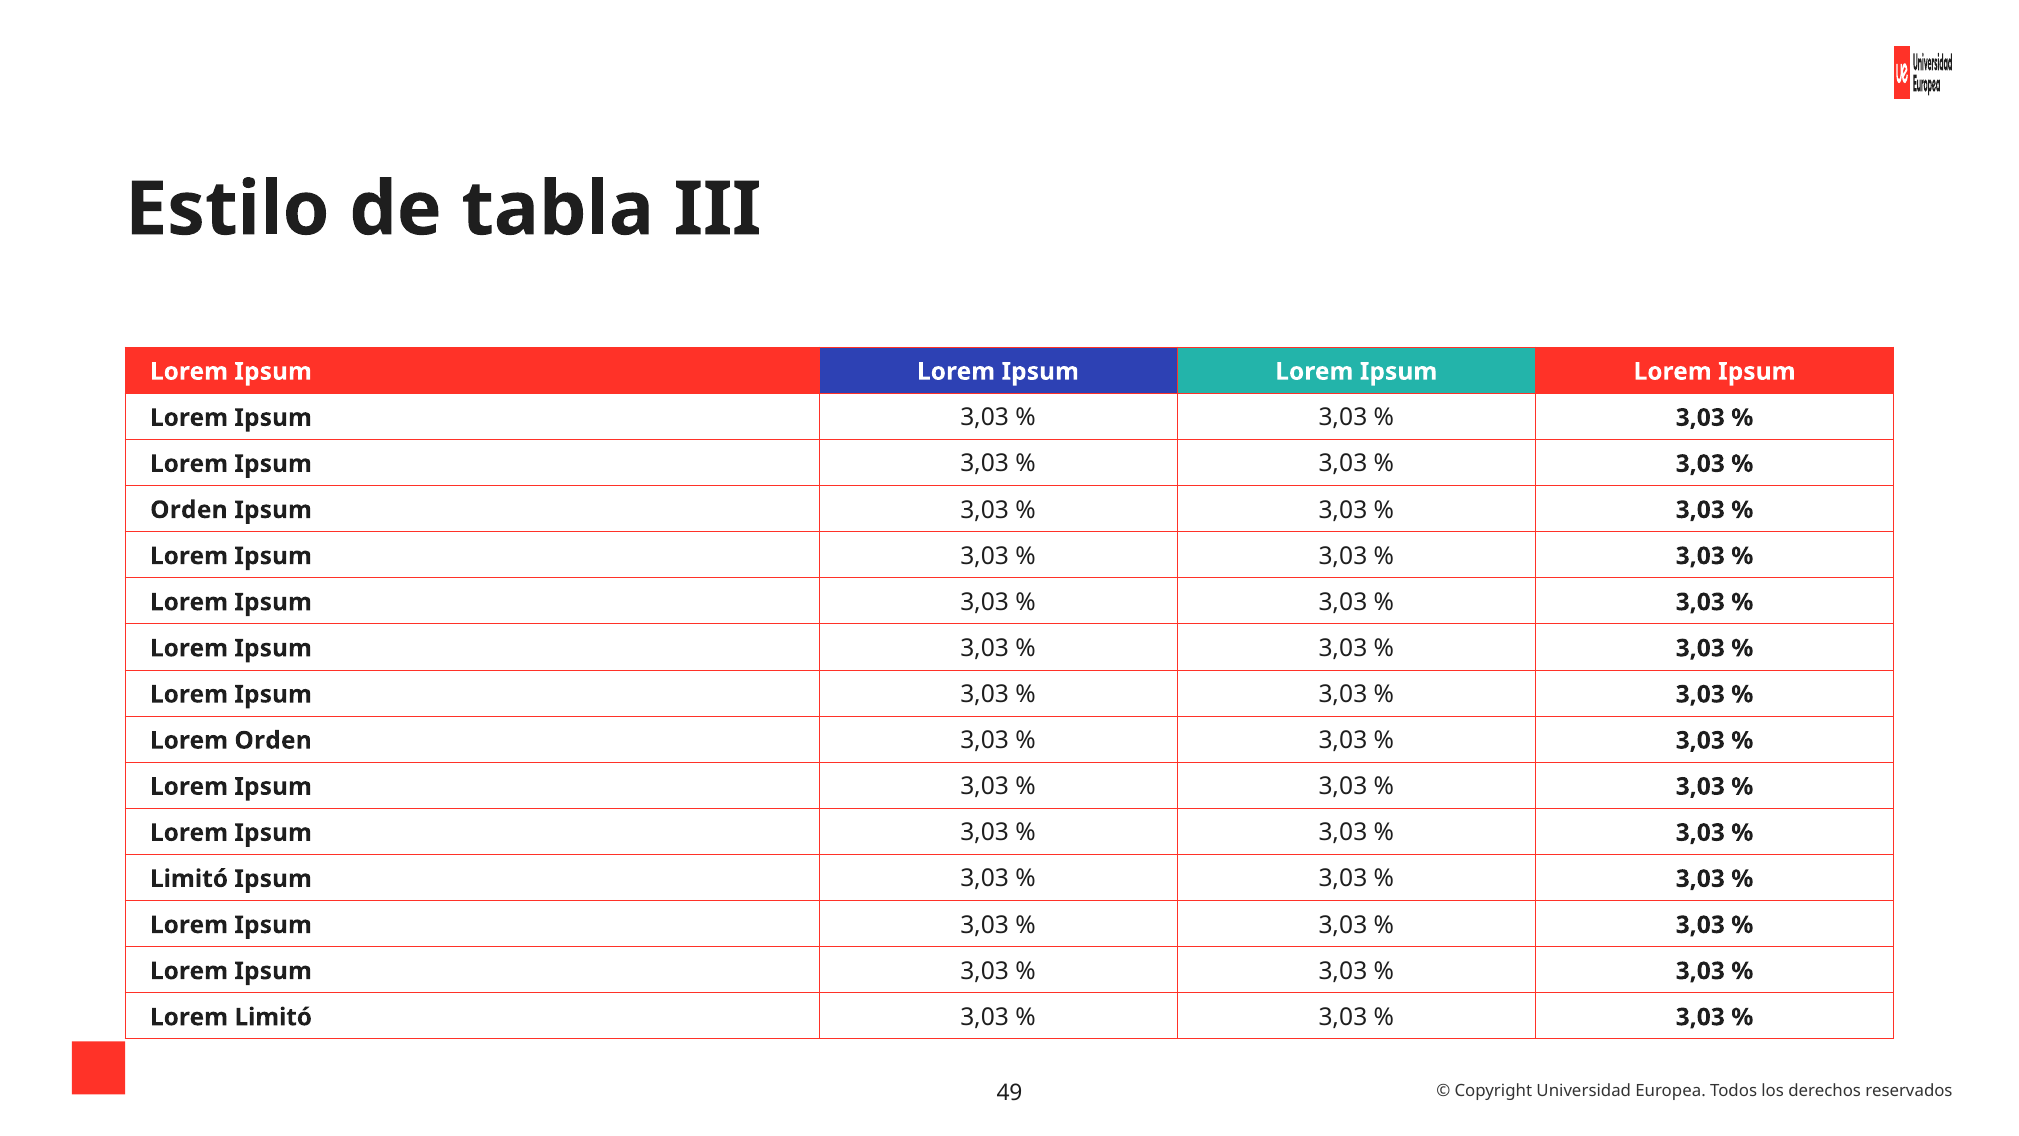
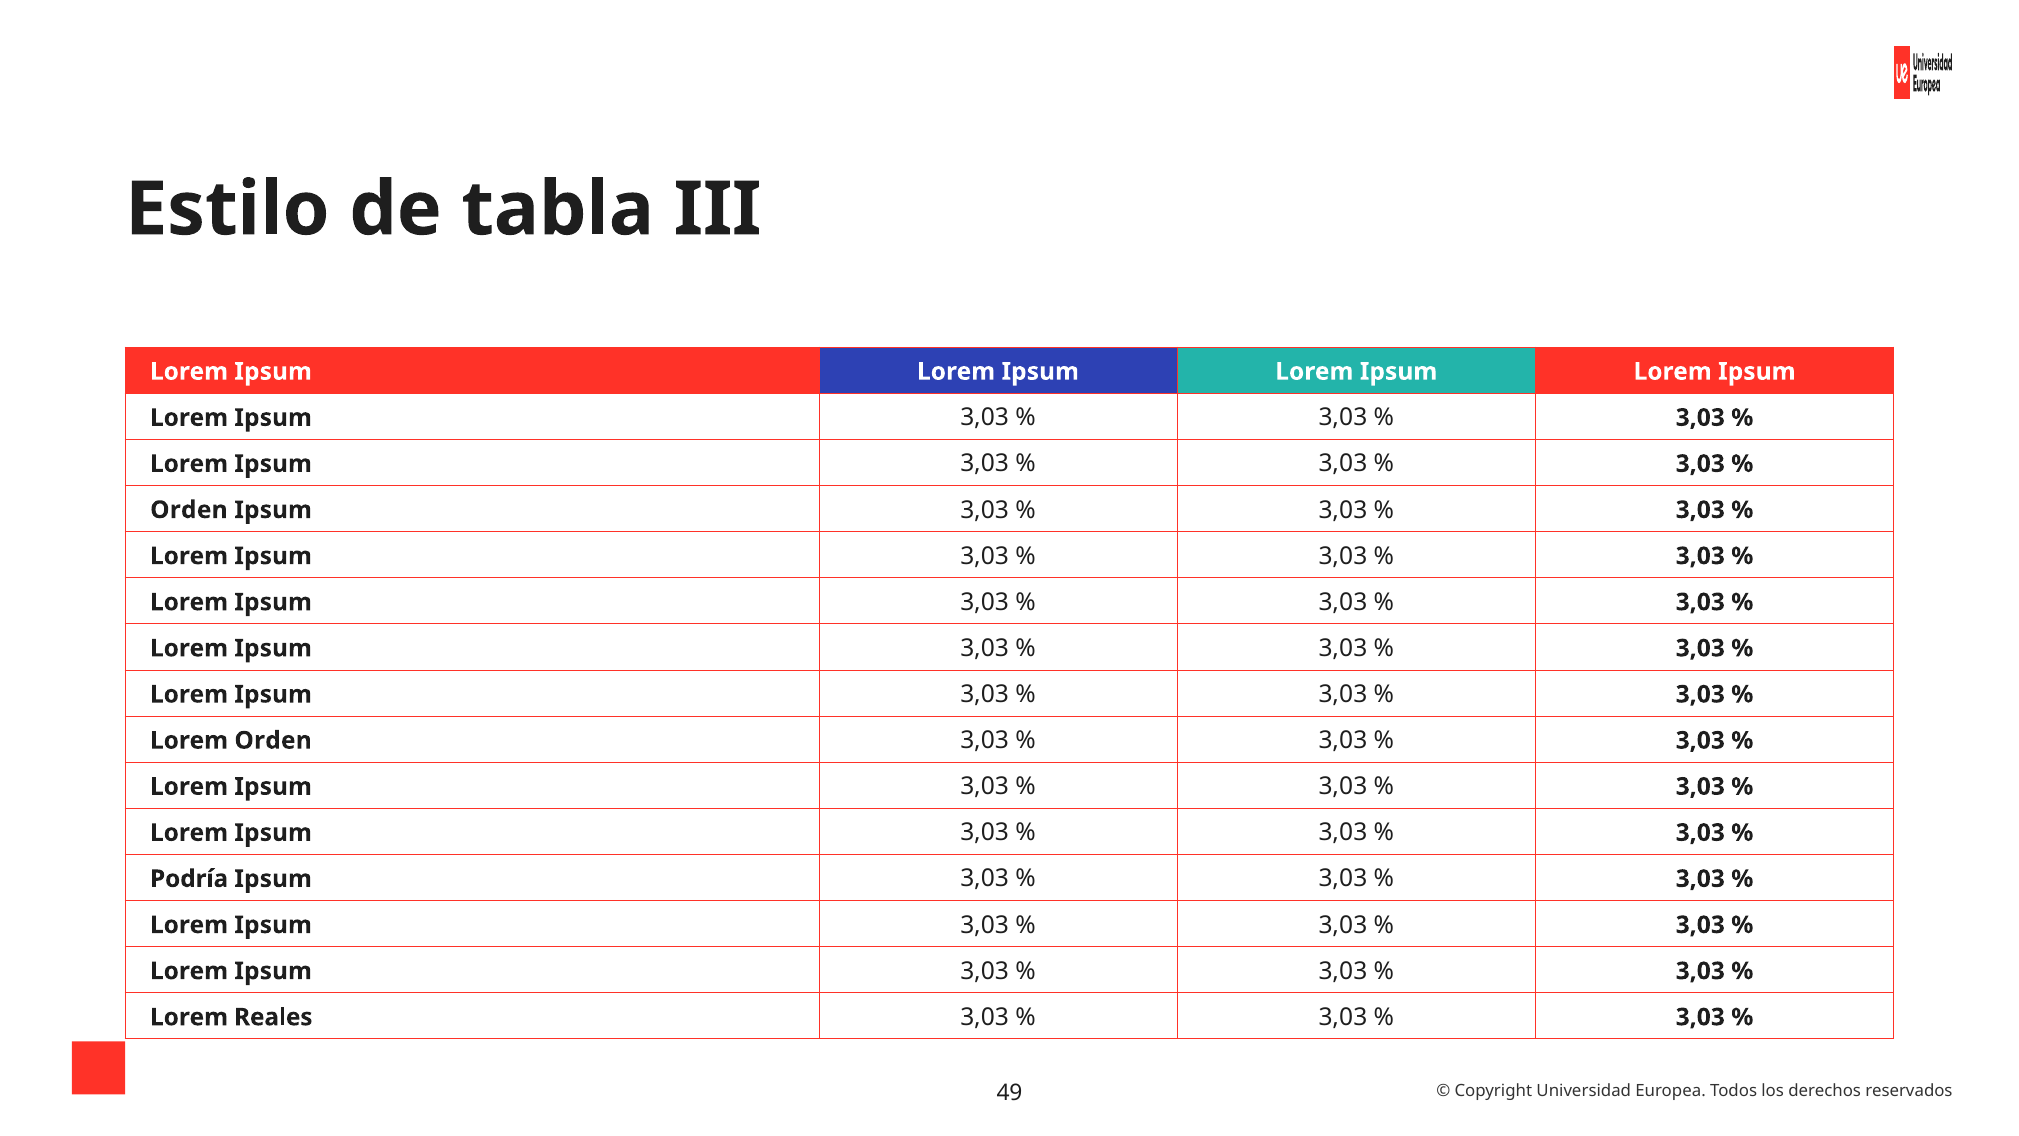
Limitó: Limitó -> Podría (189, 879)
Lorem Limitó: Limitó -> Reales (273, 1017)
